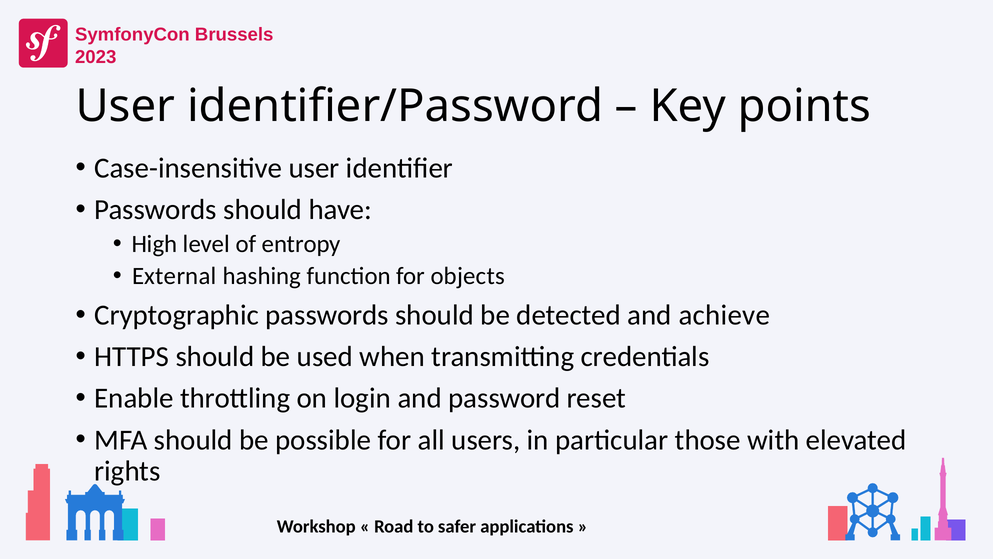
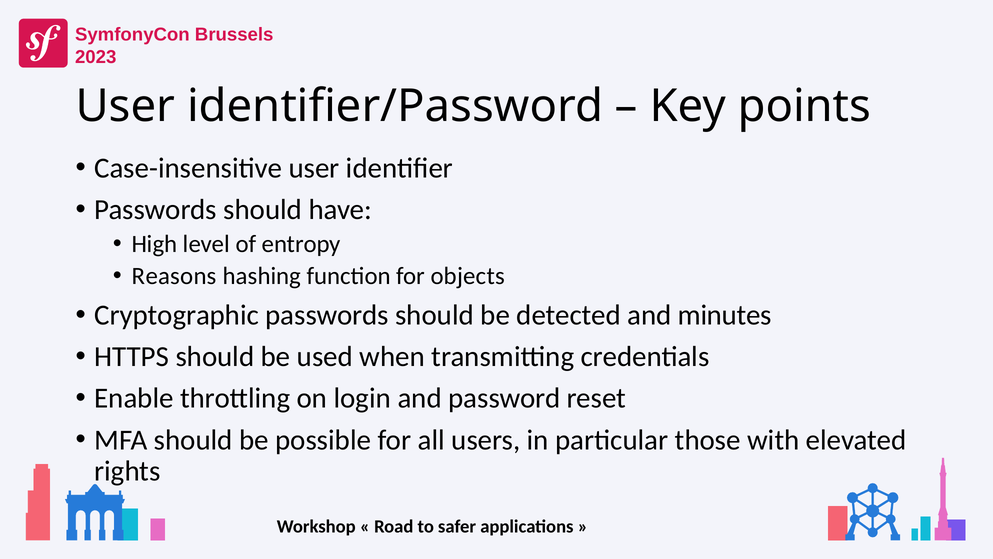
External: External -> Reasons (174, 276)
achieve: achieve -> minutes (725, 315)
